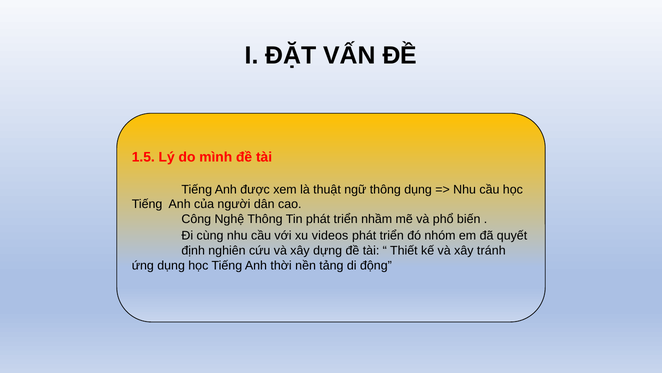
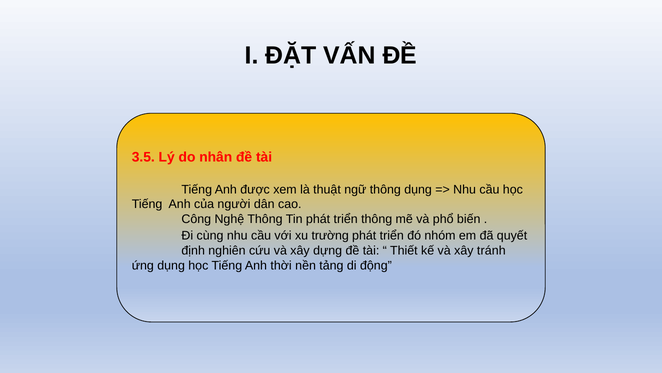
1.5: 1.5 -> 3.5 (143, 157)
mình: mình -> nhân (216, 157)
triển nhầm: nhầm -> thông (377, 219)
videos: videos -> trường (330, 235)
